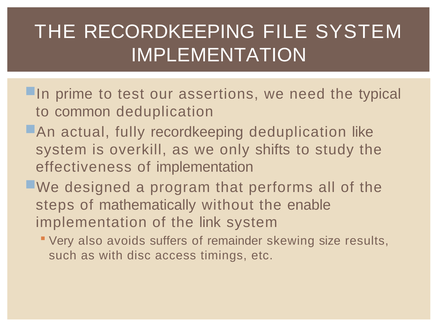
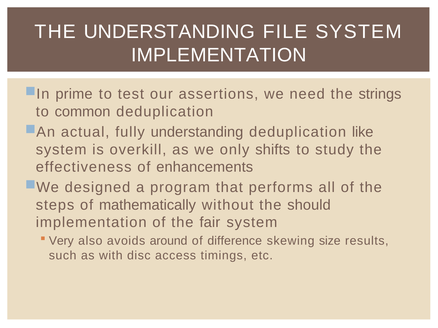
THE RECORDKEEPING: RECORDKEEPING -> UNDERSTANDING (169, 32)
typical: typical -> strings (380, 94)
fully recordkeeping: recordkeeping -> understanding (197, 132)
of implementation: implementation -> enhancements (205, 167)
enable: enable -> should (309, 205)
link: link -> fair (210, 223)
suffers: suffers -> around (169, 241)
remainder: remainder -> difference (235, 241)
